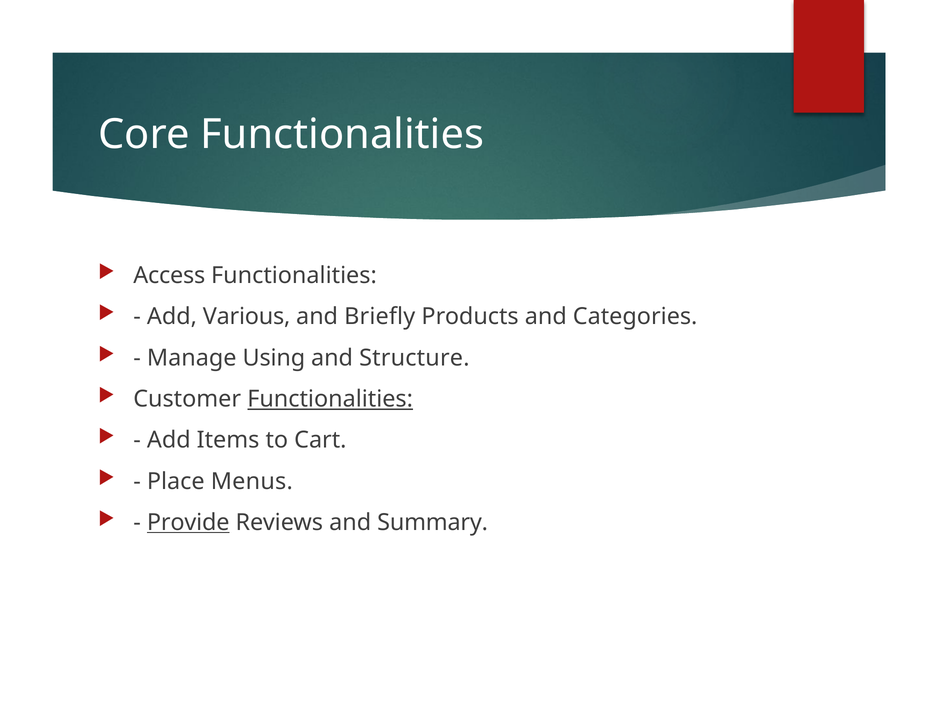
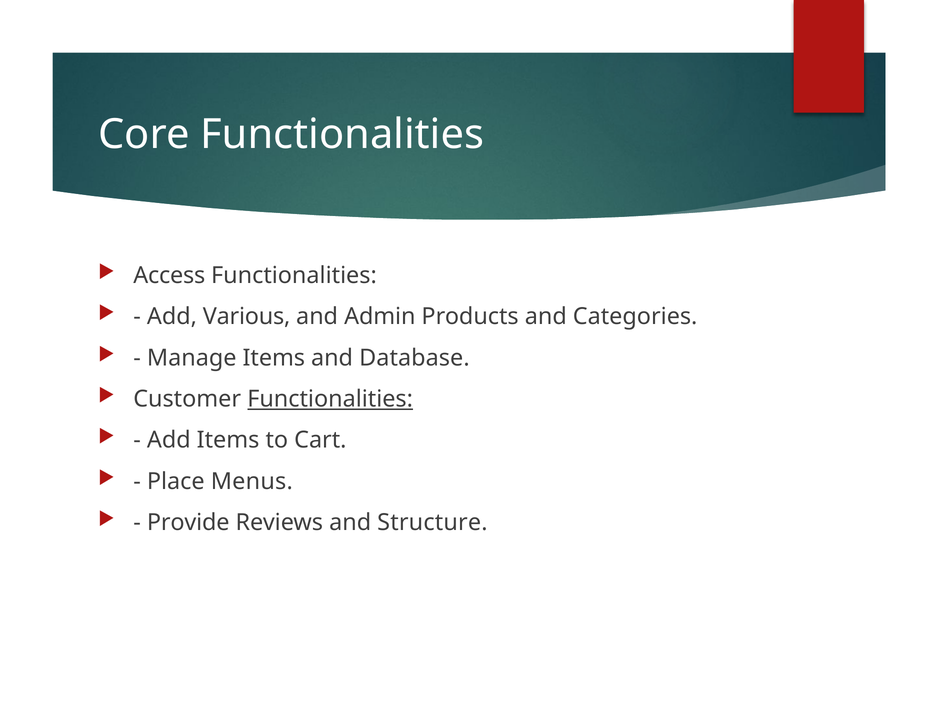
Briefly: Briefly -> Admin (380, 317)
Manage Using: Using -> Items (274, 358)
Structure: Structure -> Database (414, 358)
Provide underline: present -> none (188, 522)
Summary: Summary -> Structure (432, 522)
